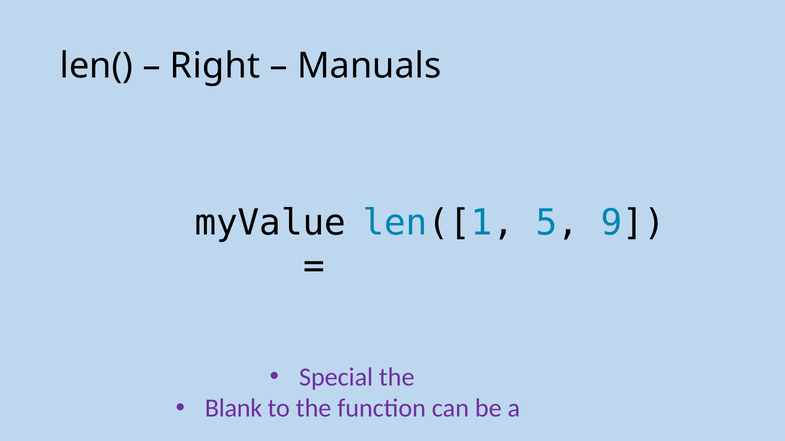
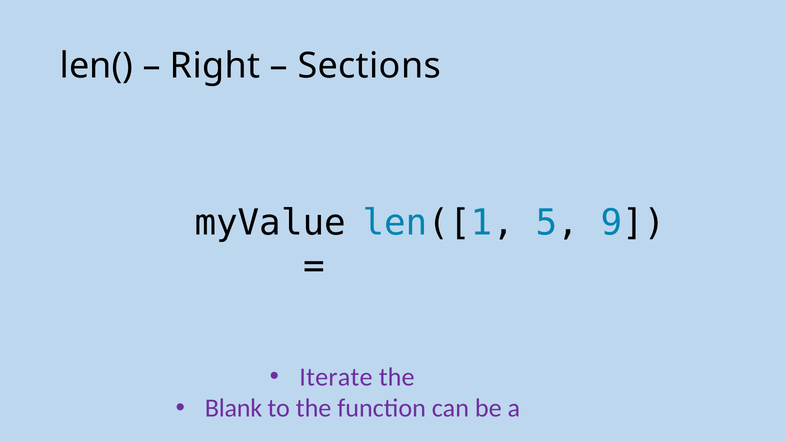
Manuals: Manuals -> Sections (369, 66)
Special: Special -> Iterate (336, 377)
